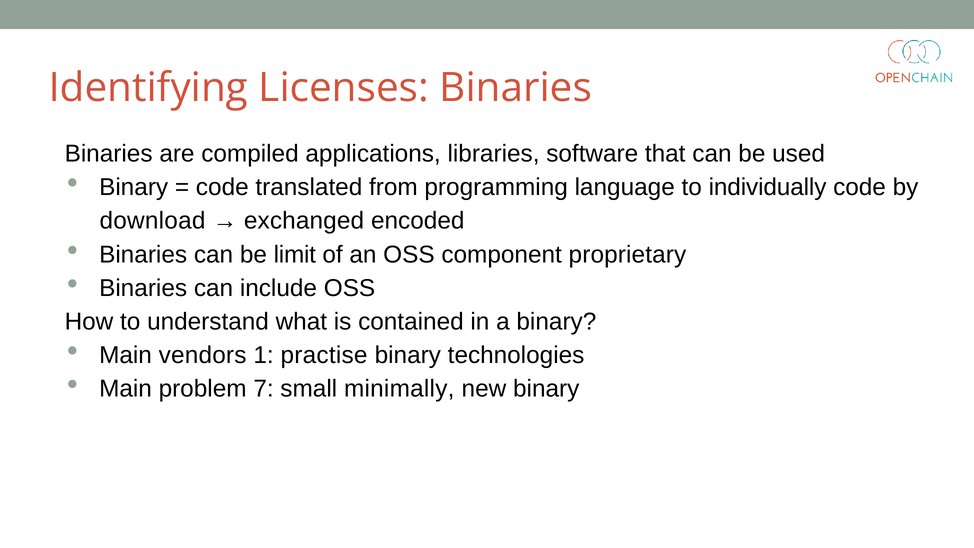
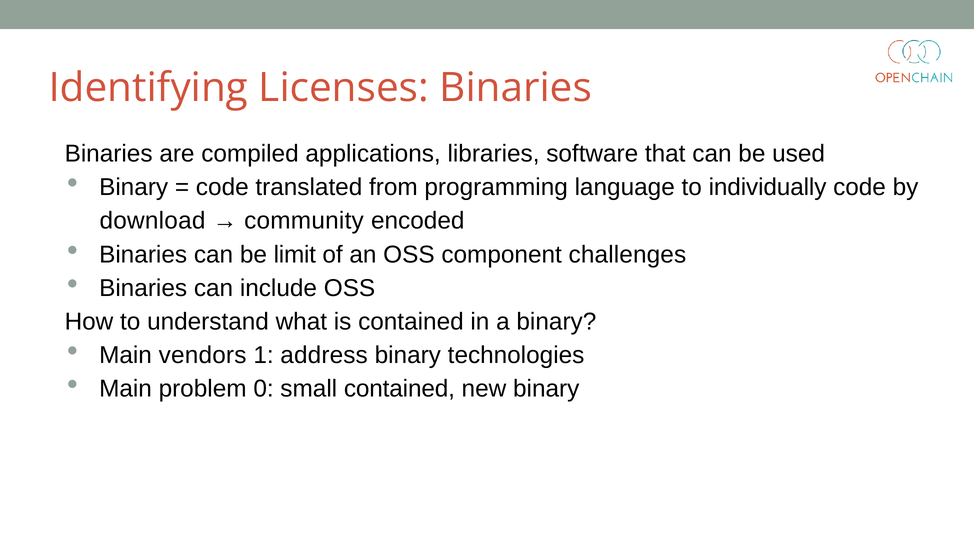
exchanged: exchanged -> community (304, 221)
proprietary: proprietary -> challenges (627, 254)
practise: practise -> address (324, 355)
7: 7 -> 0 (264, 389)
small minimally: minimally -> contained (399, 389)
